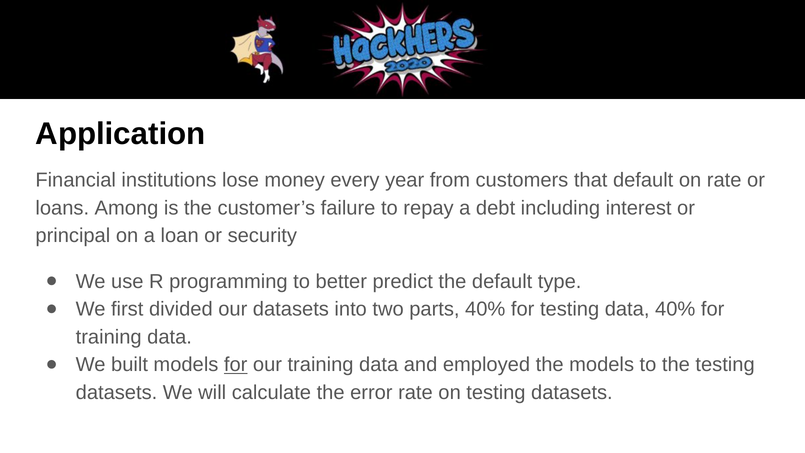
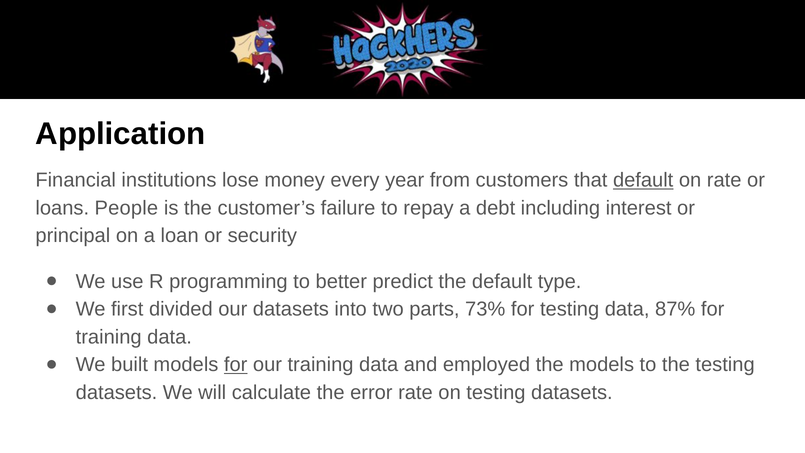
default underline: none -> present (643, 180)
Among: Among -> People (126, 208)
parts 40%: 40% -> 73% (485, 309)
data 40%: 40% -> 87% (675, 309)
